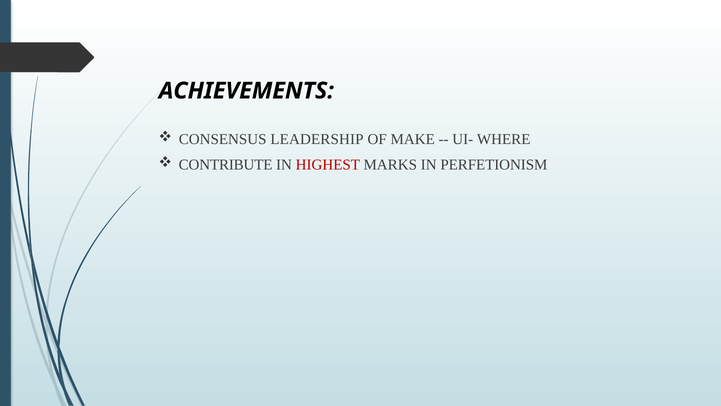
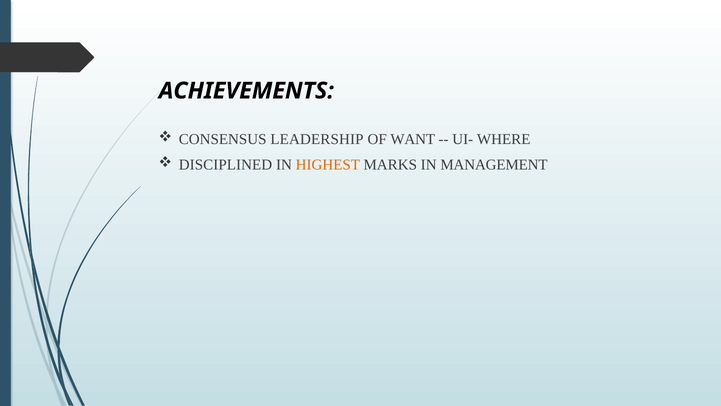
MAKE: MAKE -> WANT (413, 139)
CONTRIBUTE: CONTRIBUTE -> DISCIPLINED (225, 165)
HIGHEST colour: red -> orange (328, 165)
PERFETIONISM: PERFETIONISM -> MANAGEMENT (494, 165)
